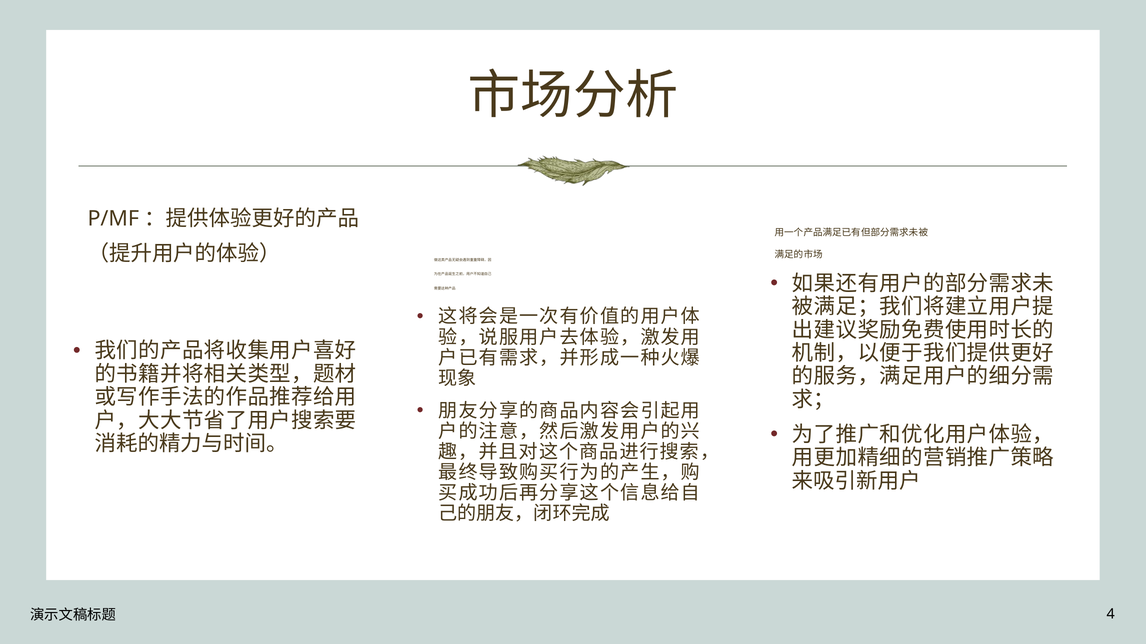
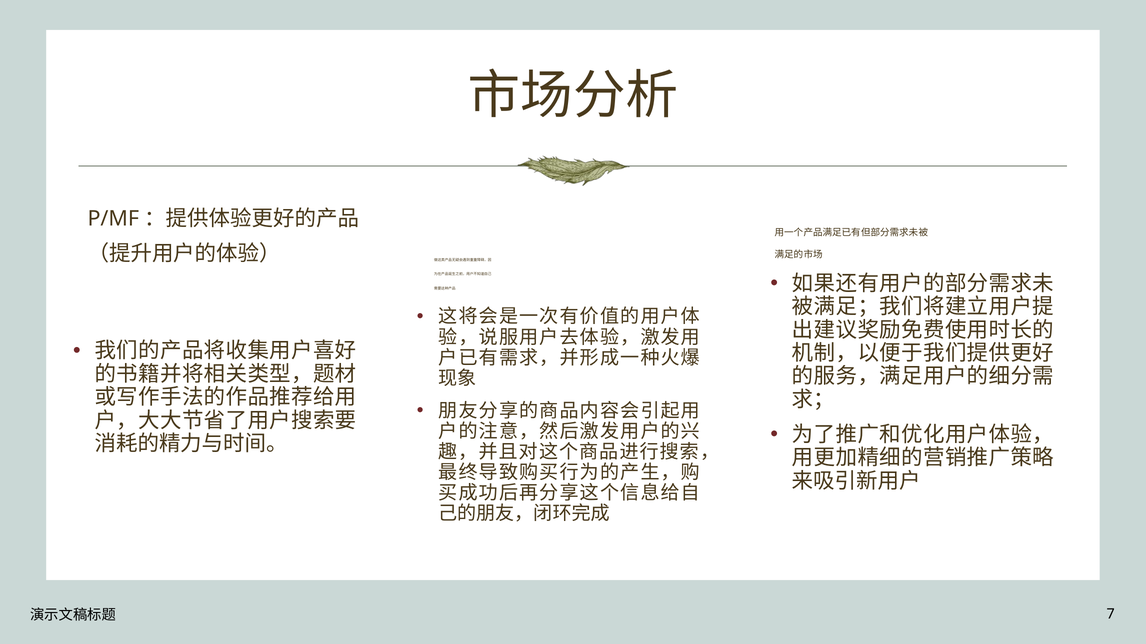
4: 4 -> 7 (1111, 614)
